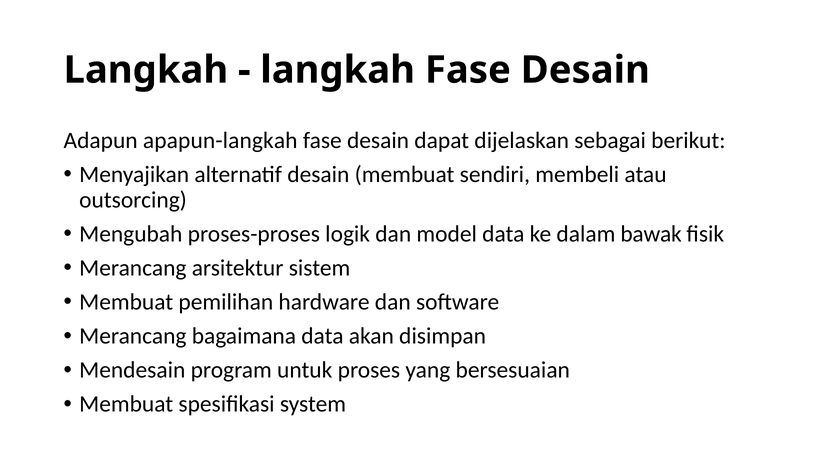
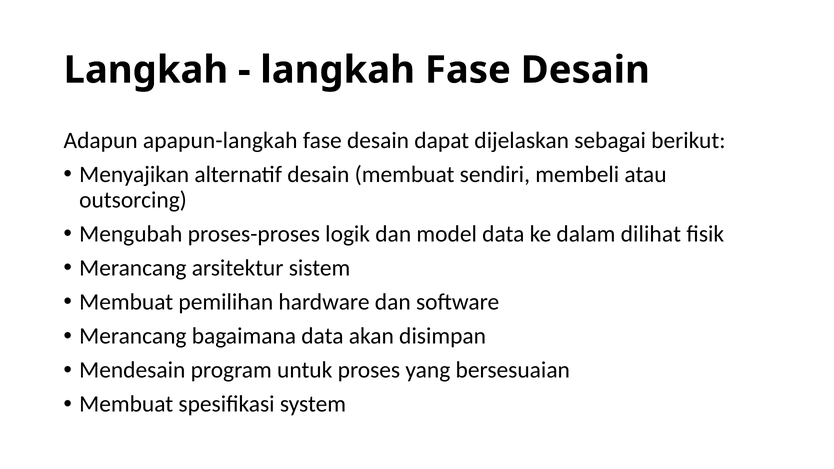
bawak: bawak -> dilihat (651, 234)
